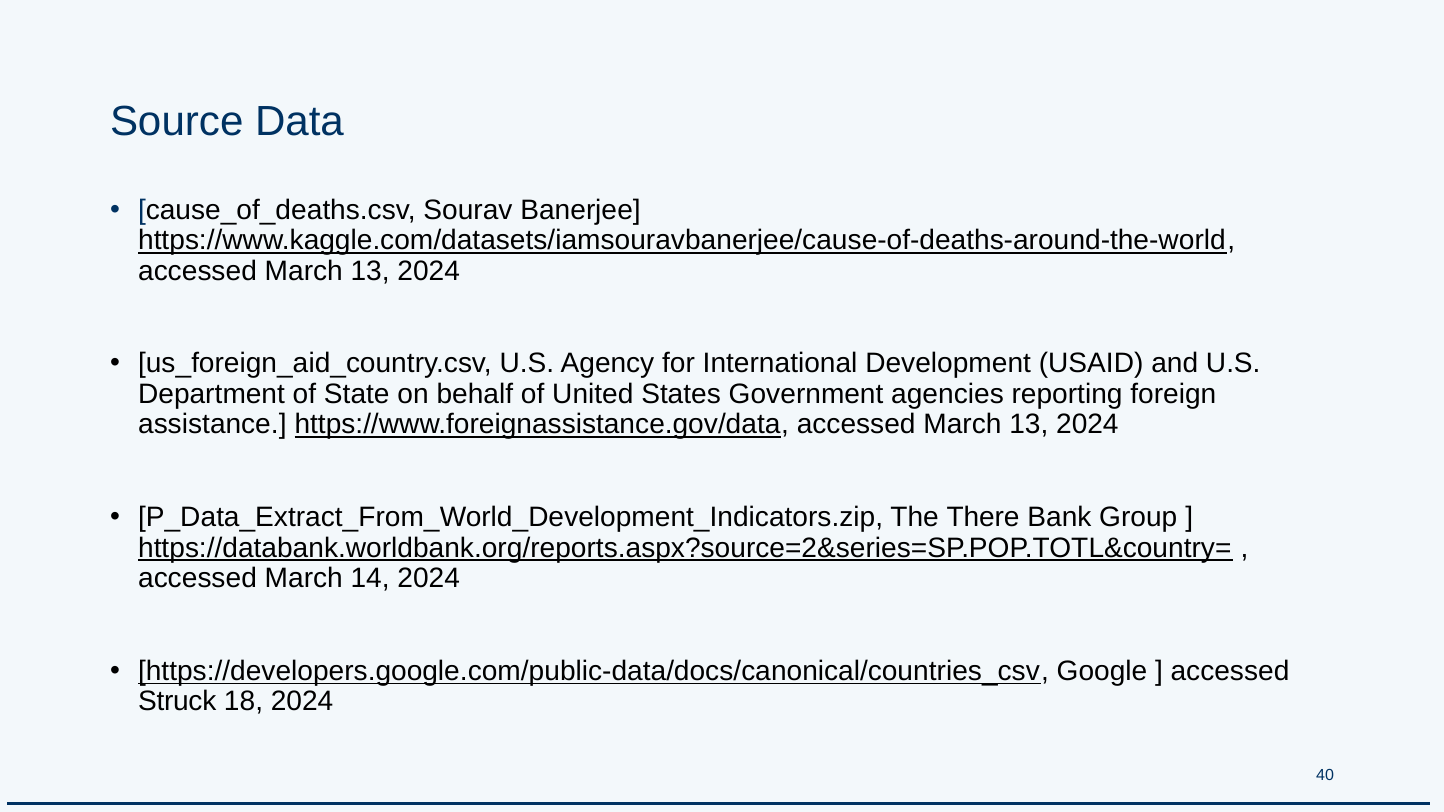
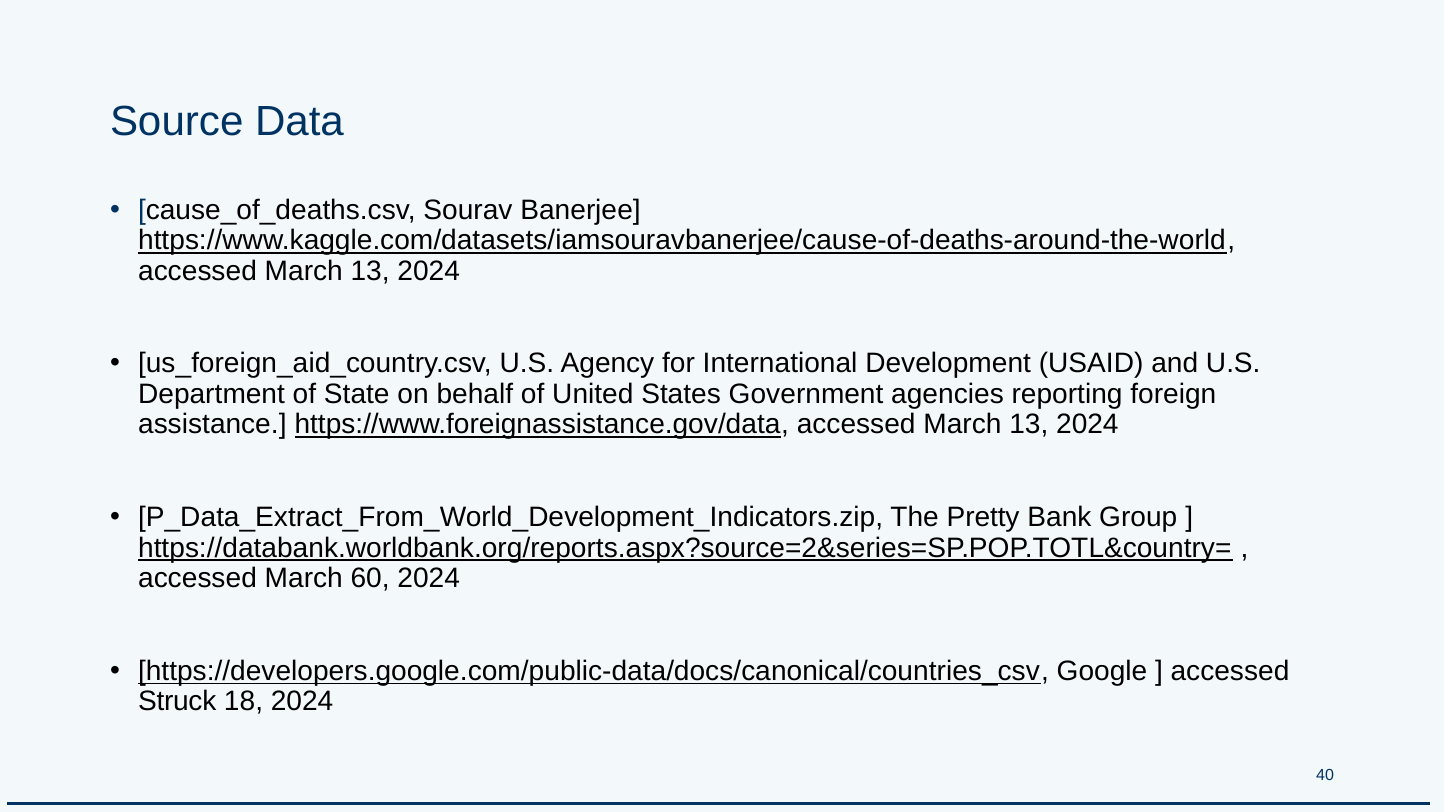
There: There -> Pretty (983, 518)
14: 14 -> 60 (370, 578)
